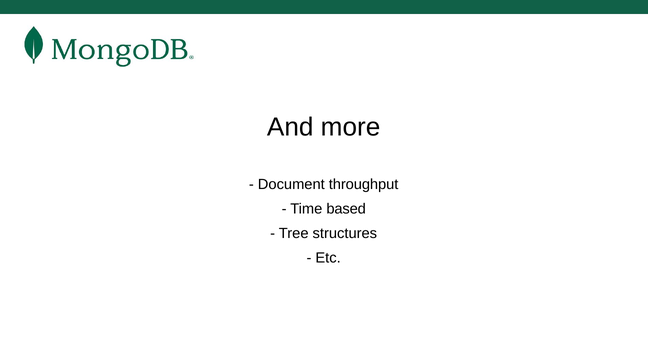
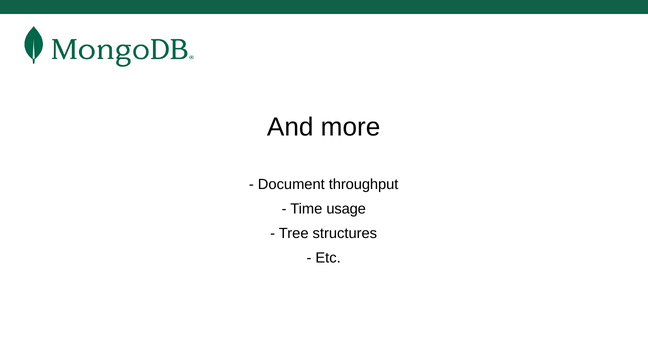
based: based -> usage (346, 209)
